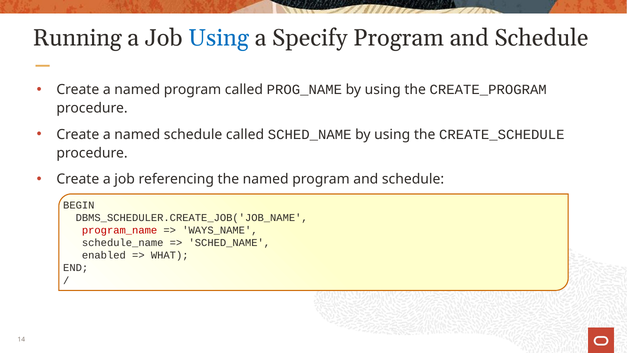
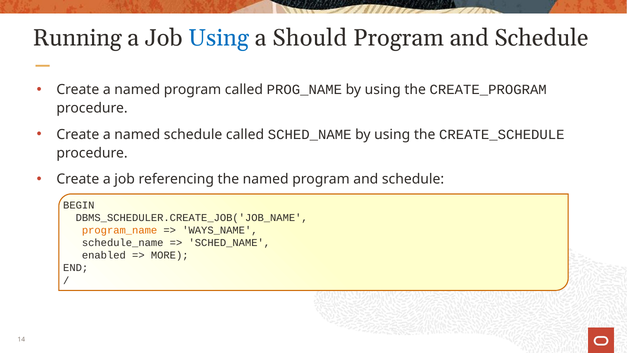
Specify: Specify -> Should (310, 38)
program_name colour: red -> orange (120, 230)
WHAT: WHAT -> MORE (170, 255)
